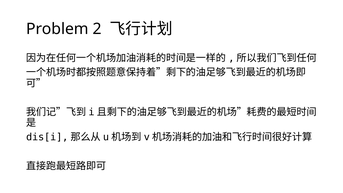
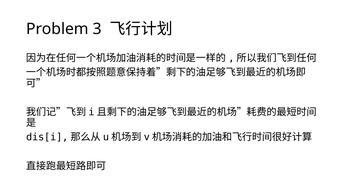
2: 2 -> 3 (97, 29)
